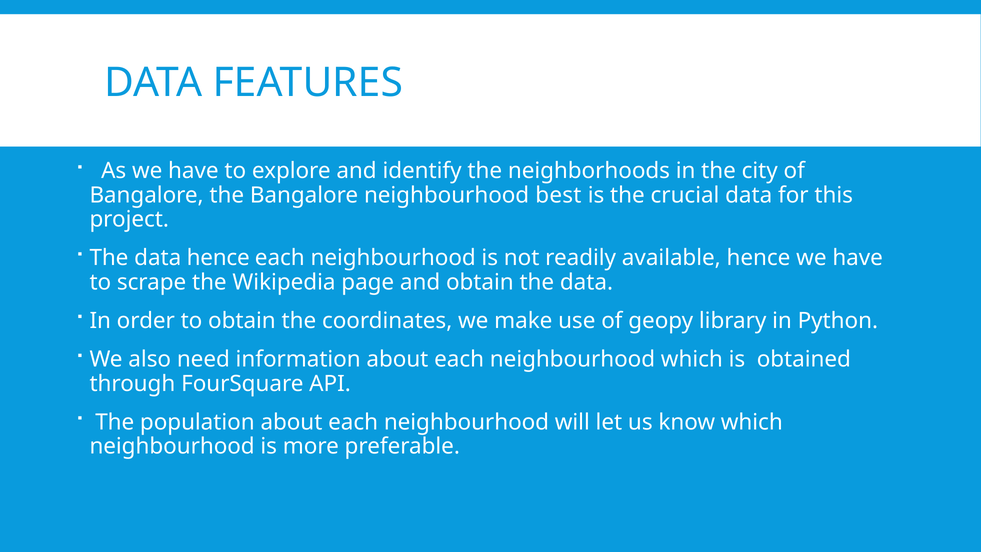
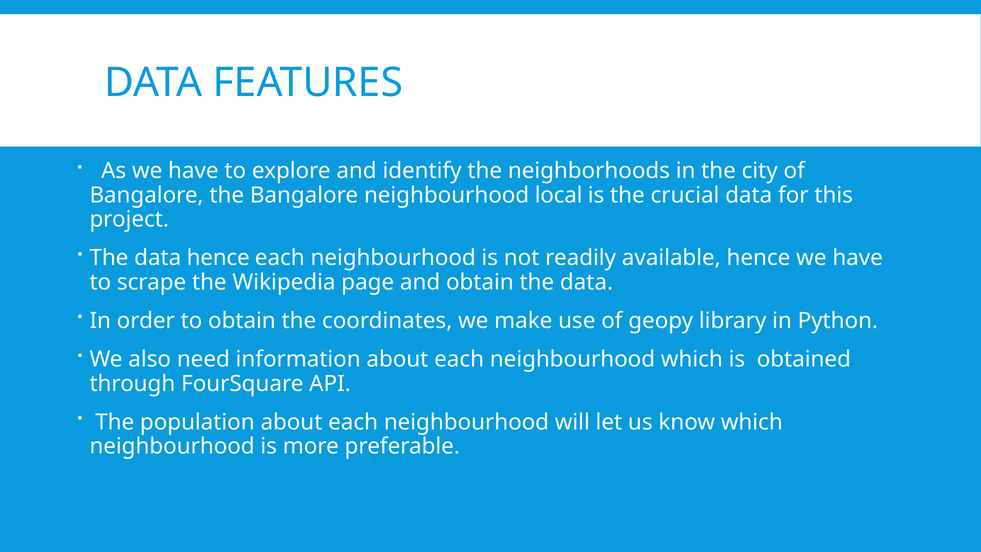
best: best -> local (559, 195)
